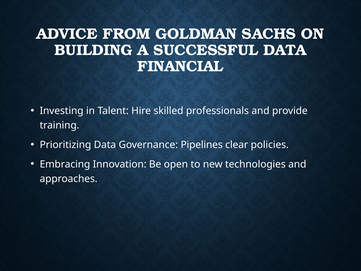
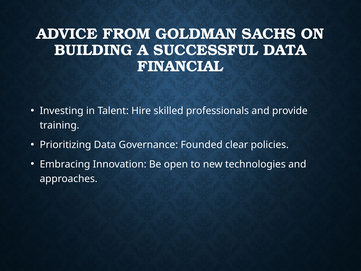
Pipelines: Pipelines -> Founded (202, 145)
